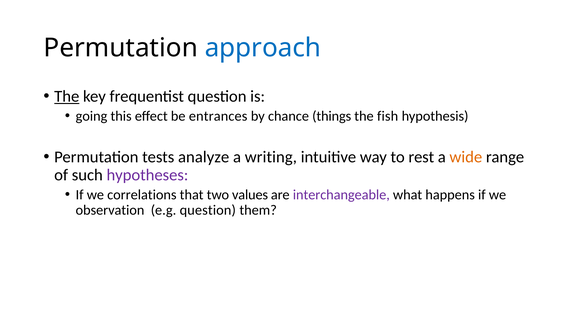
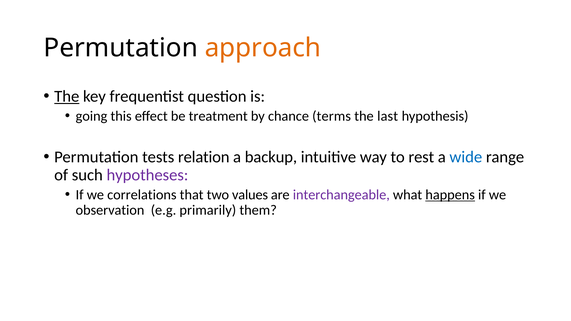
approach colour: blue -> orange (263, 48)
entrances: entrances -> treatment (218, 116)
things: things -> terms (332, 116)
fish: fish -> last (388, 116)
analyze: analyze -> relation (204, 157)
writing: writing -> backup (271, 157)
wide colour: orange -> blue (466, 157)
happens underline: none -> present (450, 195)
e.g question: question -> primarily (208, 210)
